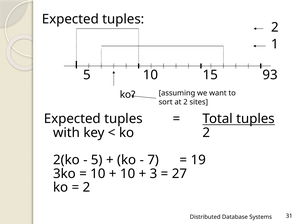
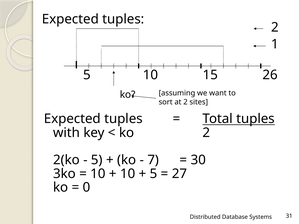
93: 93 -> 26 (270, 75)
19: 19 -> 30 (198, 160)
3: 3 -> 5 (154, 174)
2: 2 -> 0 (87, 188)
